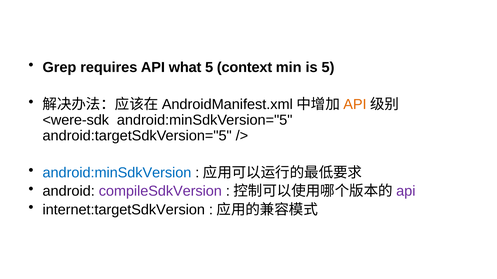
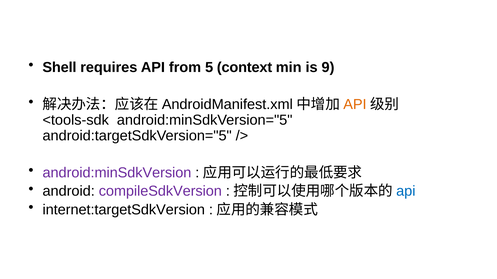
Grep: Grep -> Shell (59, 67)
what: what -> from (185, 67)
is 5: 5 -> 9 (328, 67)
<were-sdk: <were-sdk -> <tools-sdk (76, 120)
android:minSdkVersion colour: blue -> purple (117, 173)
api colour: purple -> blue (406, 192)
